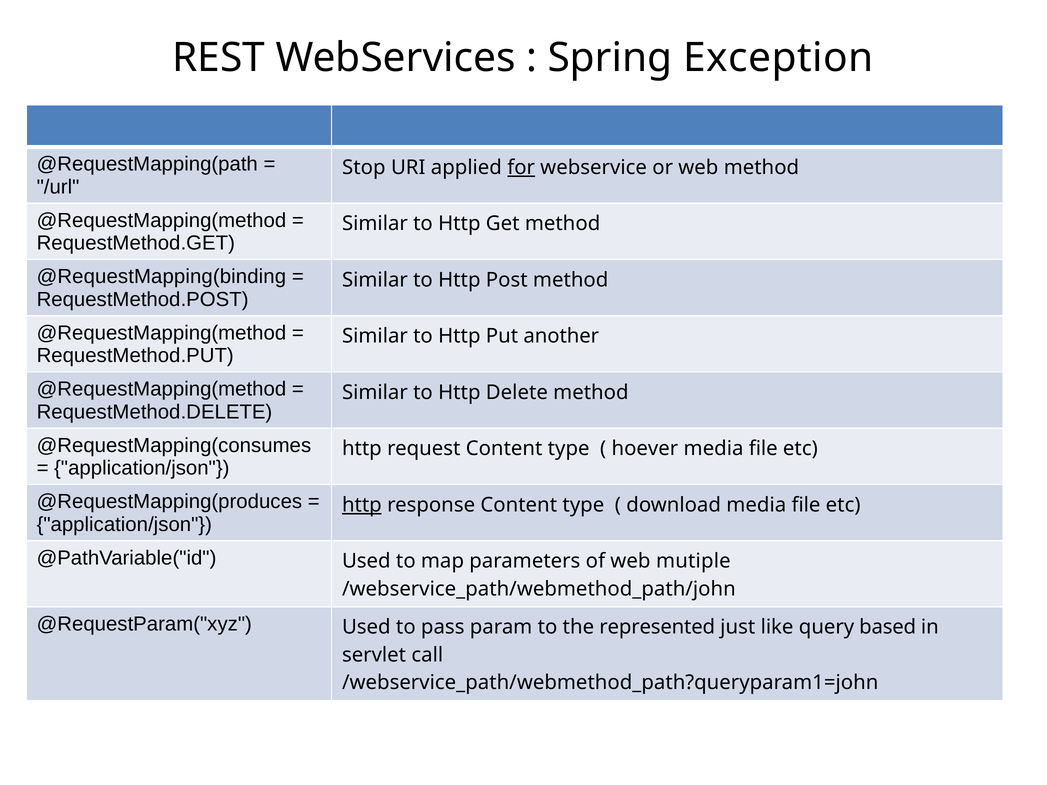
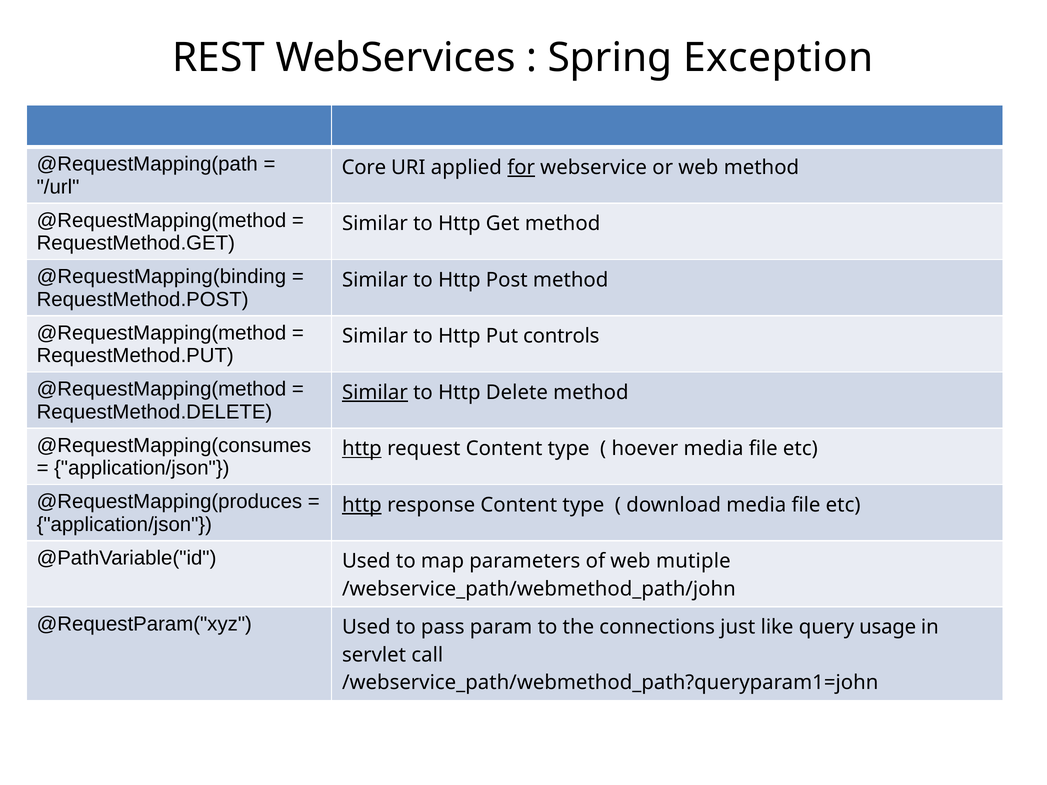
Stop: Stop -> Core (364, 167)
another: another -> controls (561, 336)
Similar underline: none -> present (375, 393)
http underline: none -> present (362, 449)
represented: represented -> connections (657, 627)
based: based -> usage (888, 627)
